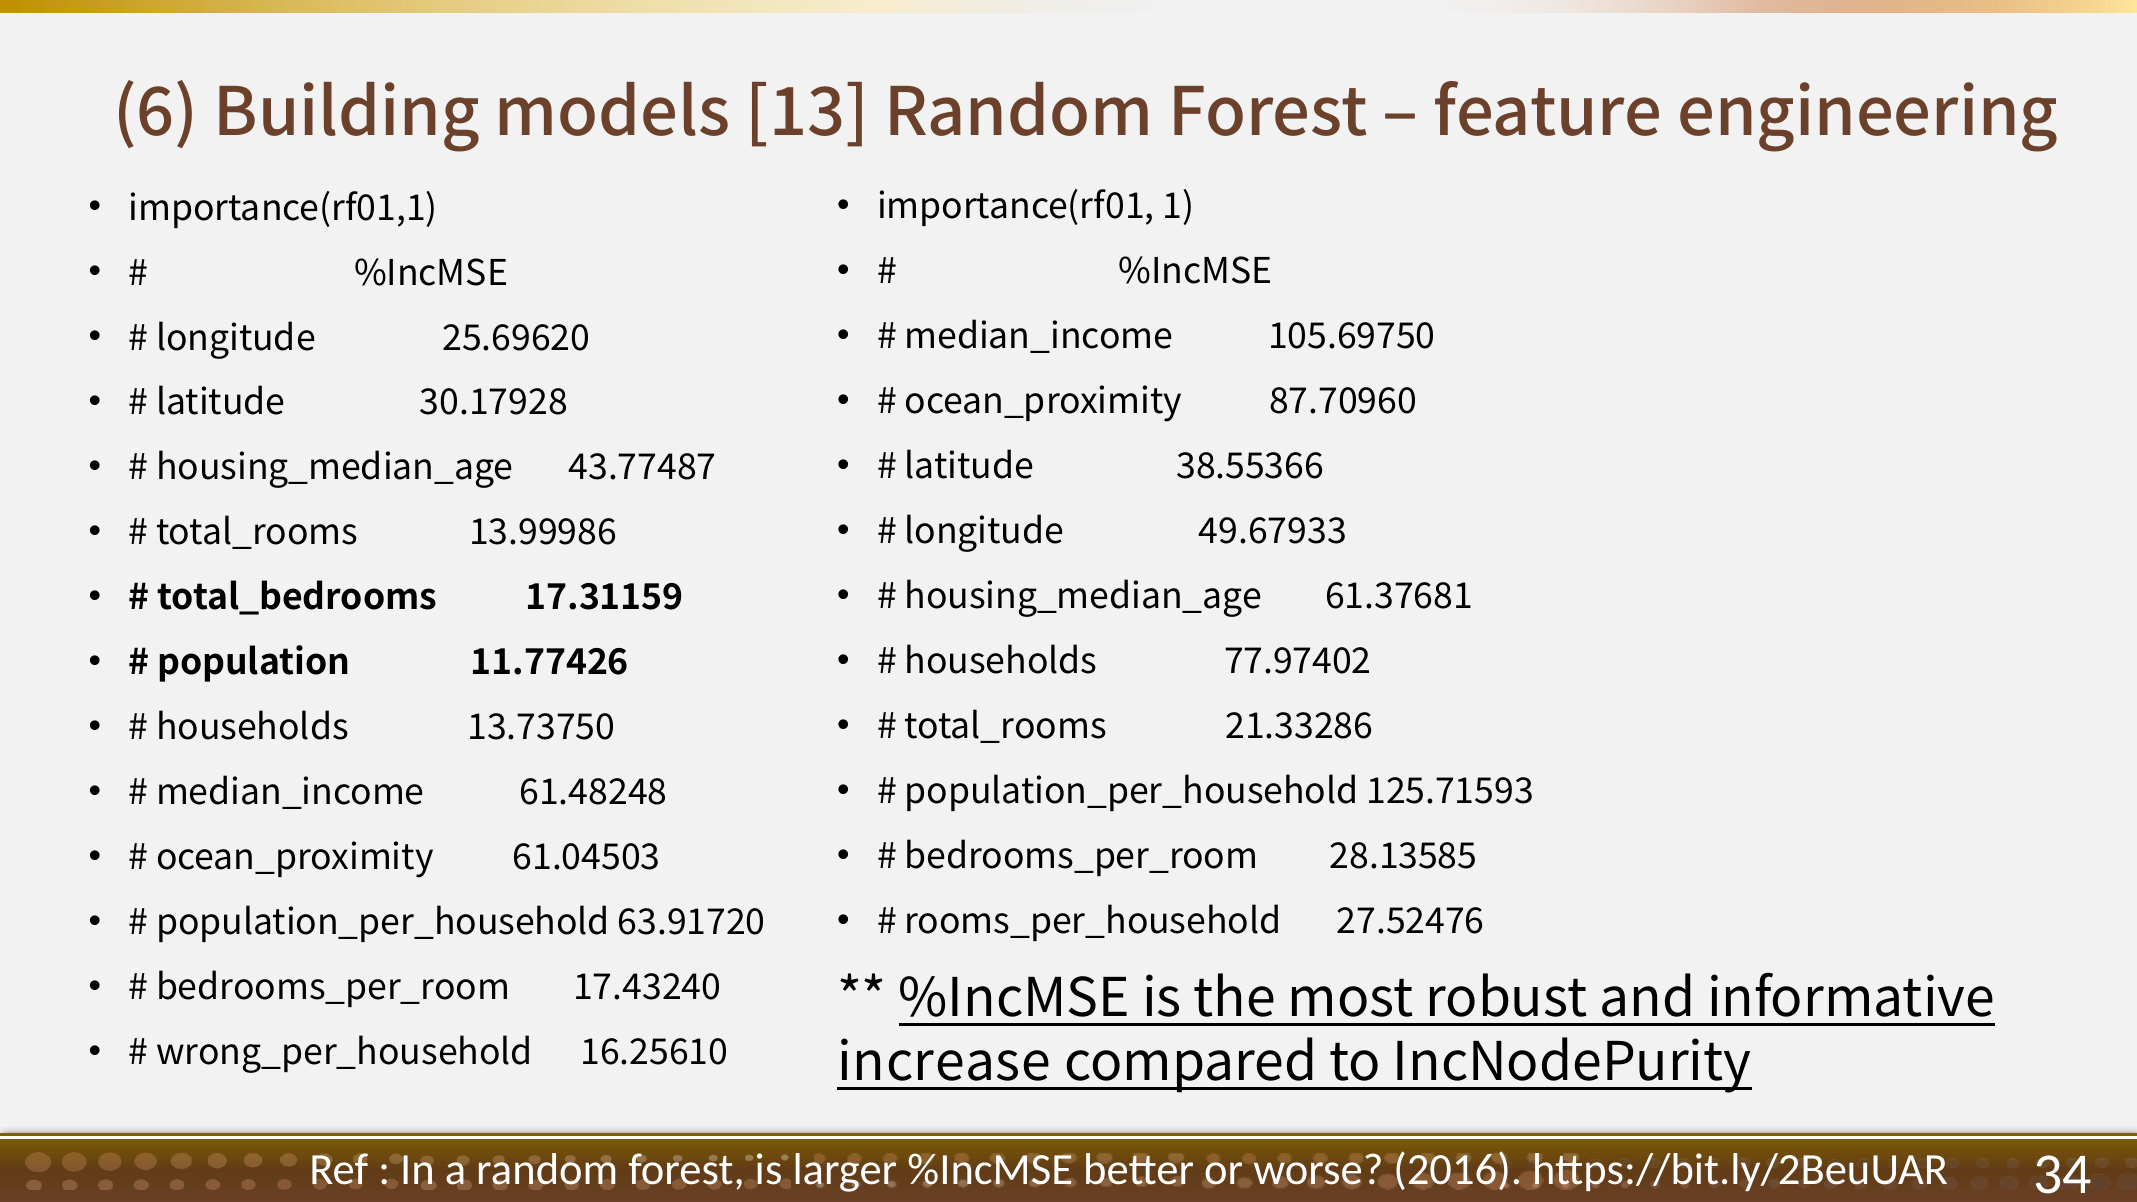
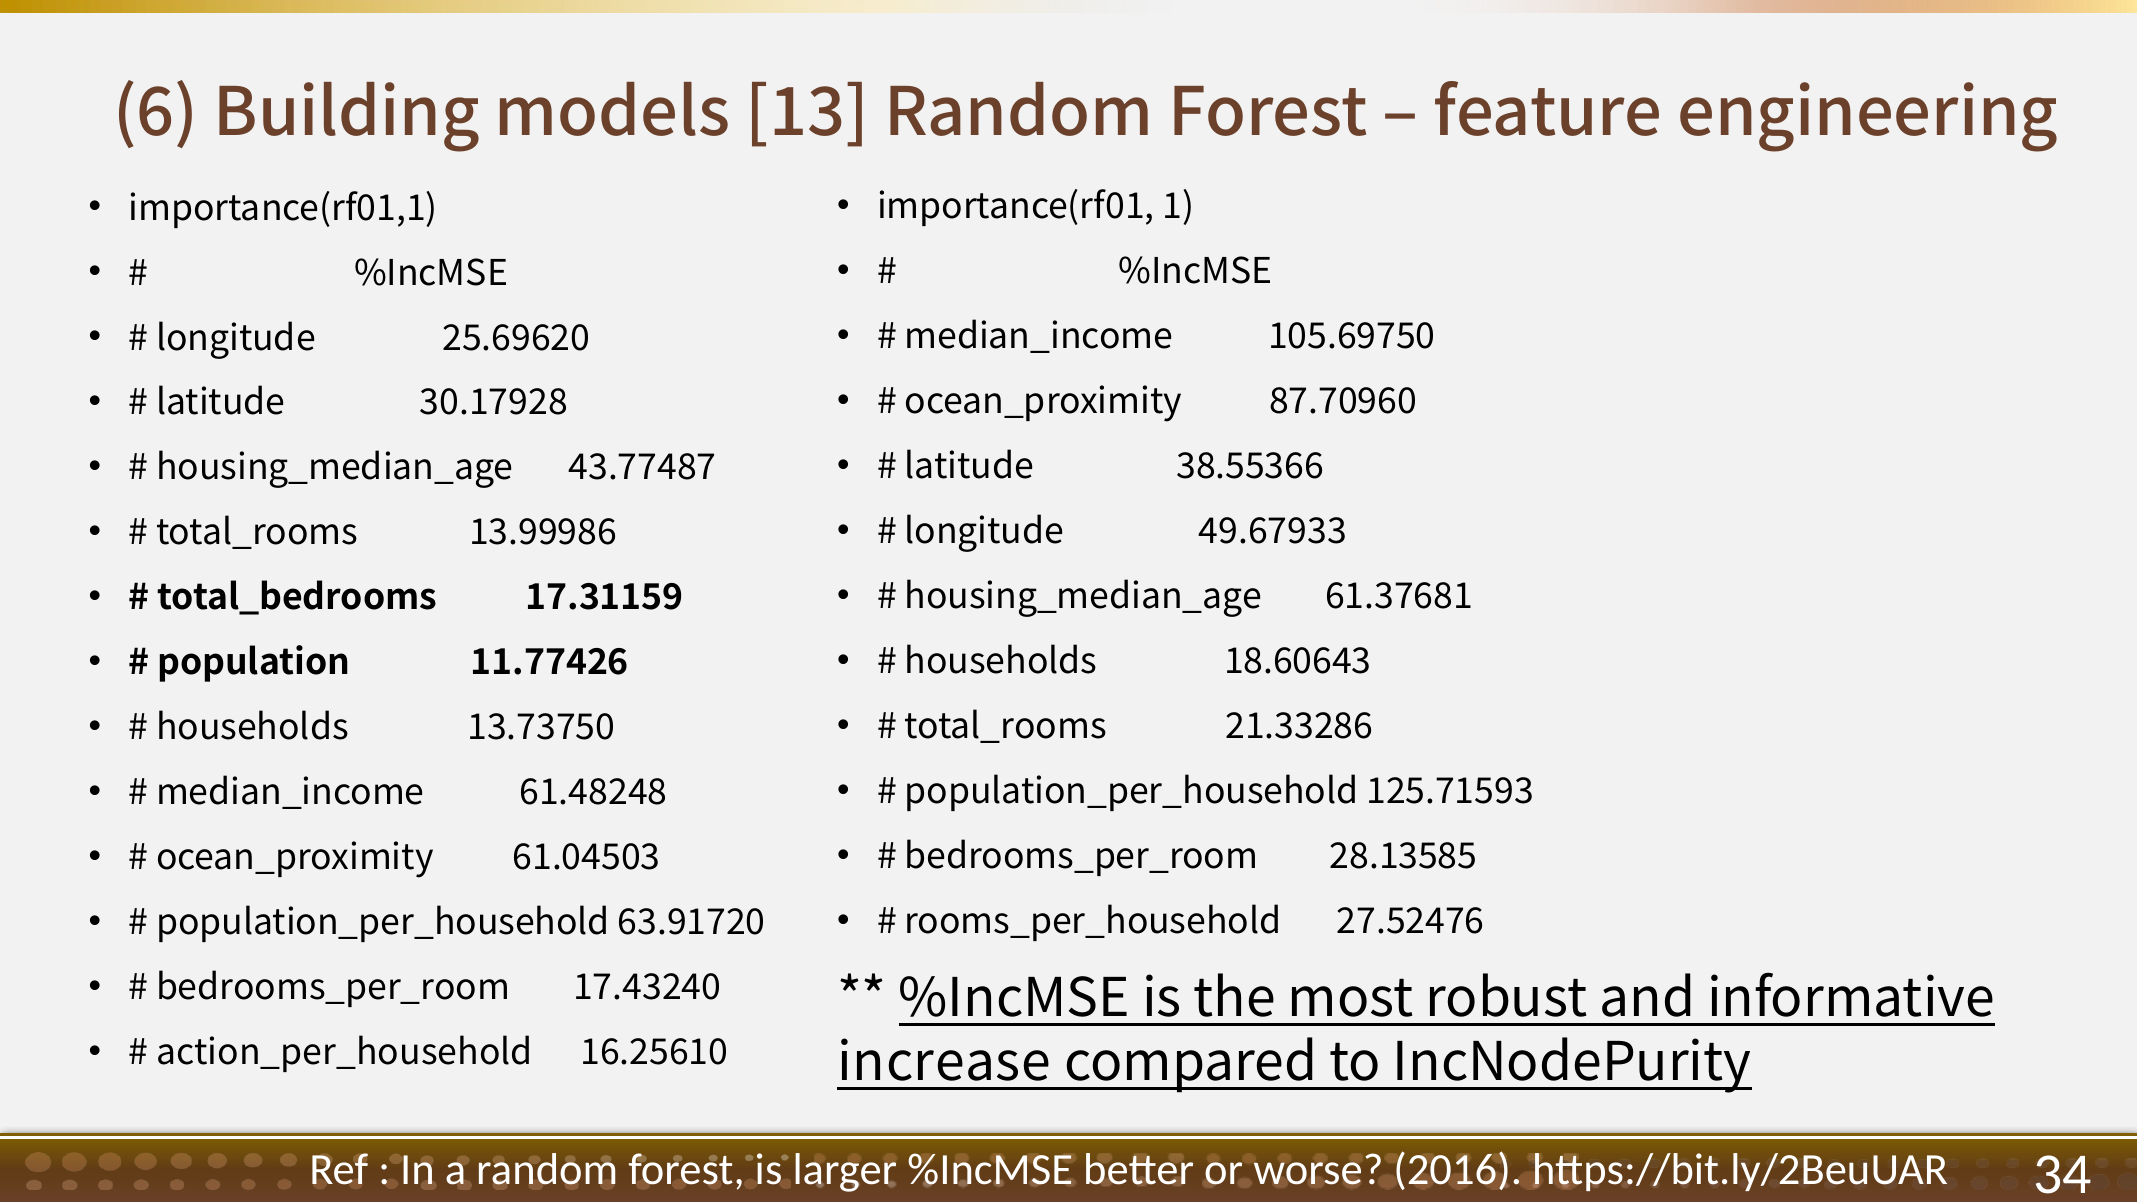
77.97402: 77.97402 -> 18.60643 (1298, 662)
wrong_per_household: wrong_per_household -> action_per_household (344, 1053)
